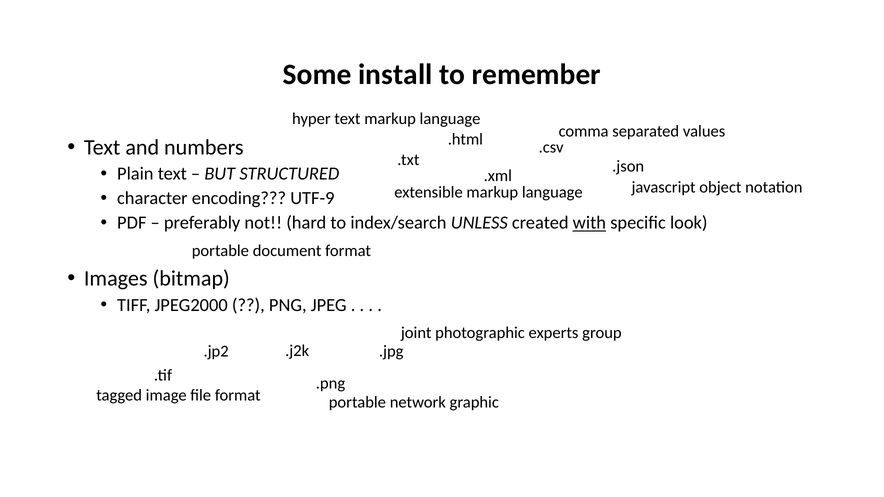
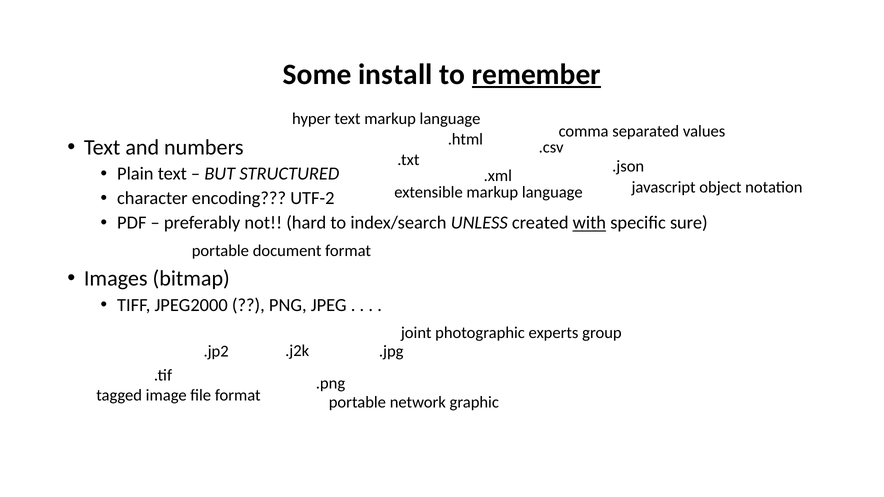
remember underline: none -> present (536, 74)
UTF-9: UTF-9 -> UTF-2 (312, 199)
look: look -> sure (689, 223)
